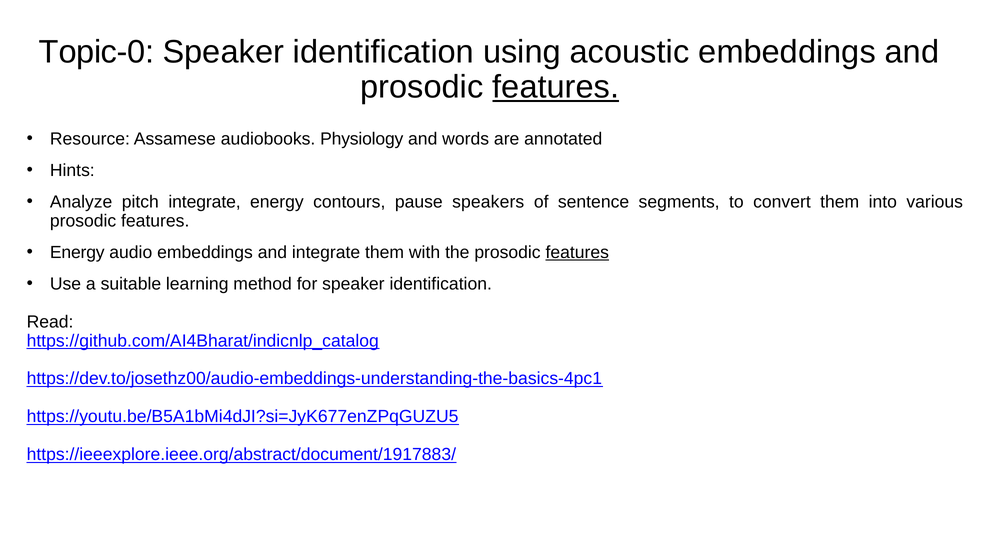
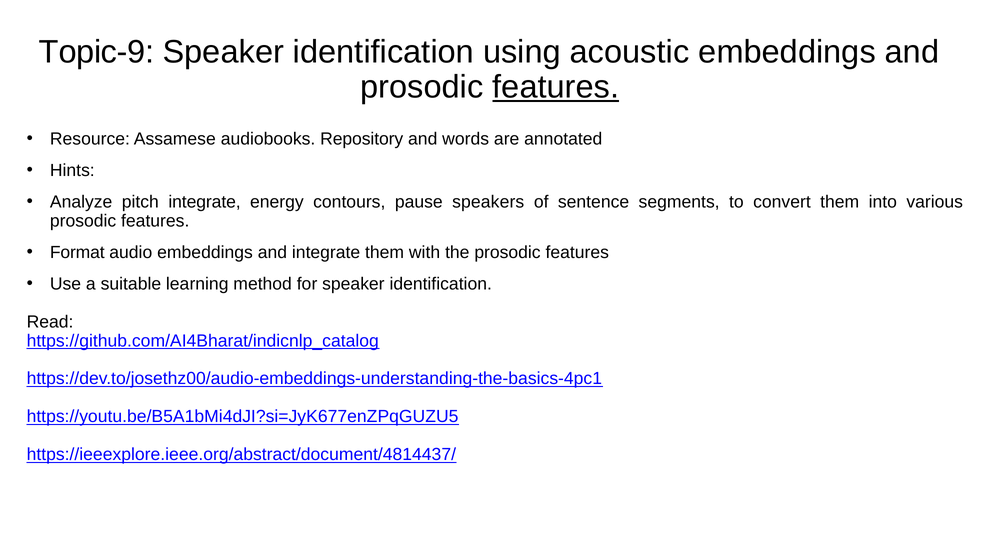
Topic-0: Topic-0 -> Topic-9 (97, 52)
Physiology: Physiology -> Repository (362, 139)
Energy: Energy -> Format (77, 252)
features underline: present -> none (577, 252)
https://ieeexplore.ieee.org/abstract/document/1917883/: https://ieeexplore.ieee.org/abstract/document/1917883/ -> https://ieeexplore.ieee.org/abstract/document/4814437/ (241, 455)
